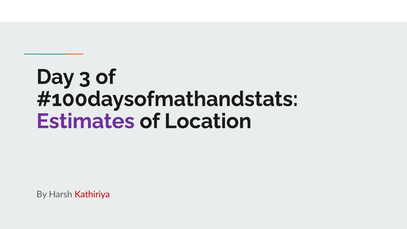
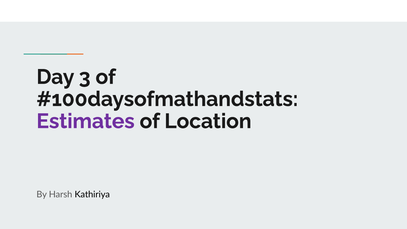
Kathiriya colour: red -> black (92, 194)
